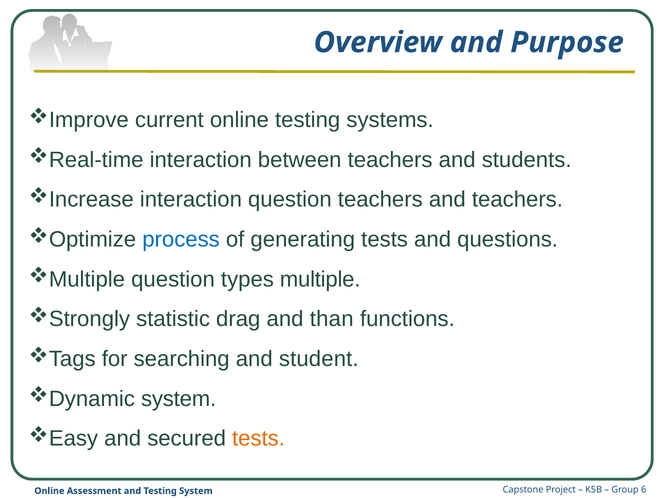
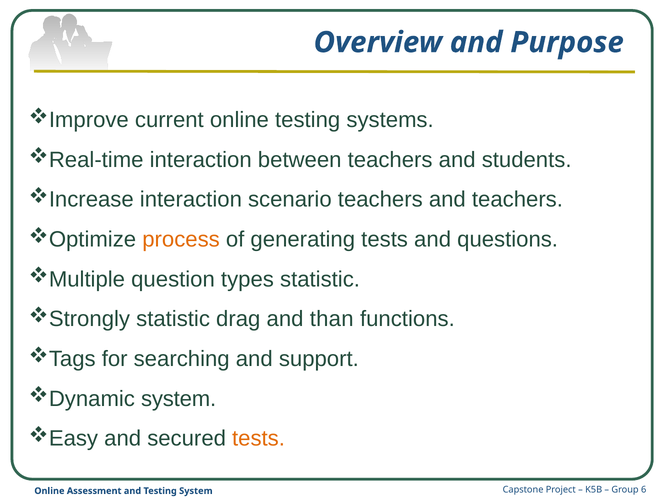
interaction question: question -> scenario (290, 200)
process colour: blue -> orange (181, 239)
types multiple: multiple -> statistic (320, 279)
student: student -> support (319, 359)
